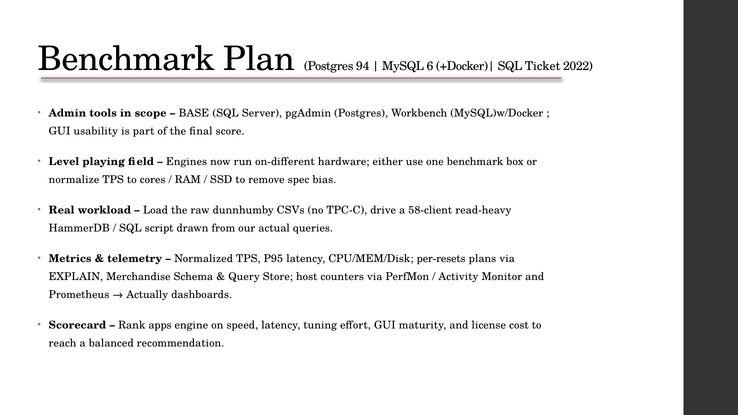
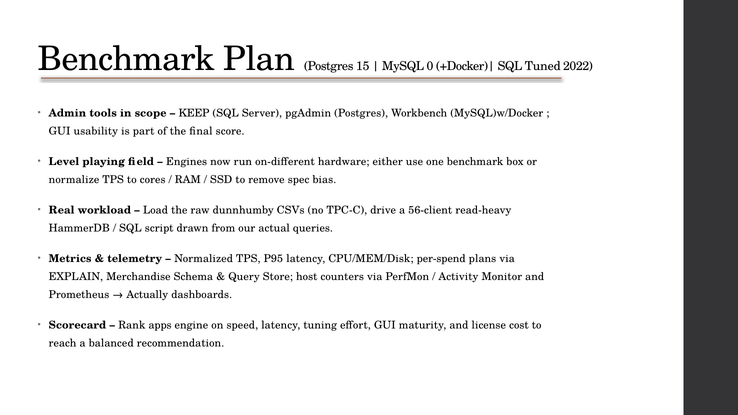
94: 94 -> 15 (363, 66)
6: 6 -> 0 (430, 66)
Ticket: Ticket -> Tuned (543, 66)
BASE: BASE -> KEEP (194, 113)
58-client: 58-client -> 56-client (430, 210)
per-resets: per-resets -> per-spend (441, 259)
